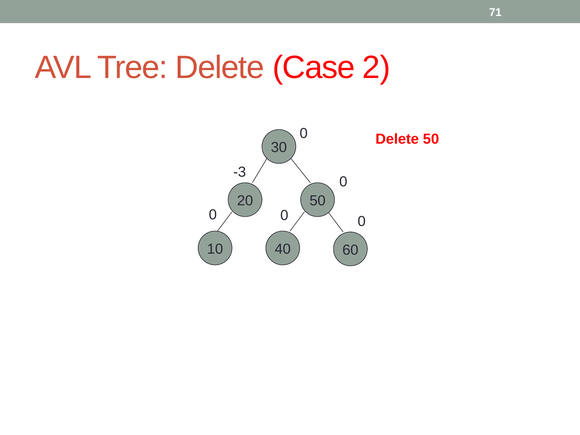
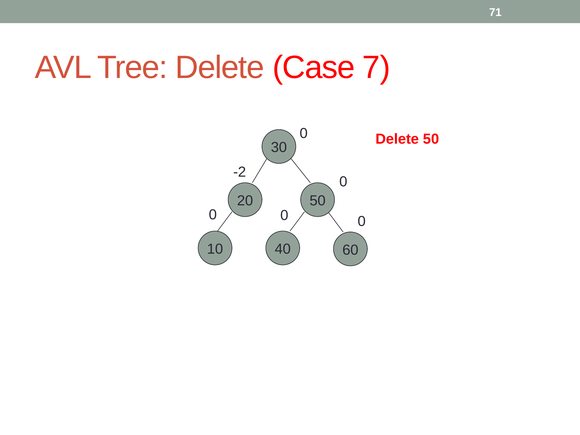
2: 2 -> 7 (376, 68)
-3: -3 -> -2 (240, 172)
